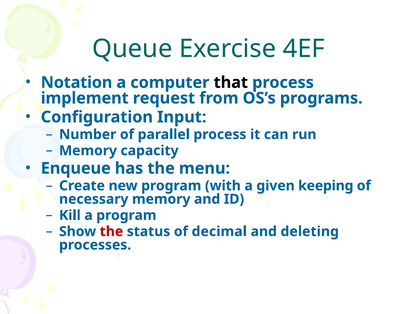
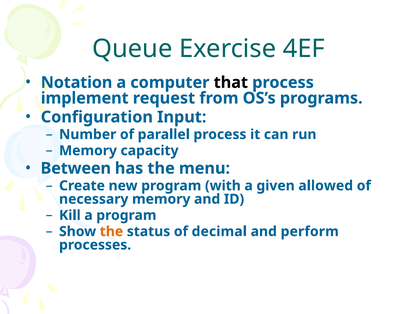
Enqueue: Enqueue -> Between (76, 168)
keeping: keeping -> allowed (326, 185)
the colour: red -> orange (111, 231)
deleting: deleting -> perform (310, 231)
